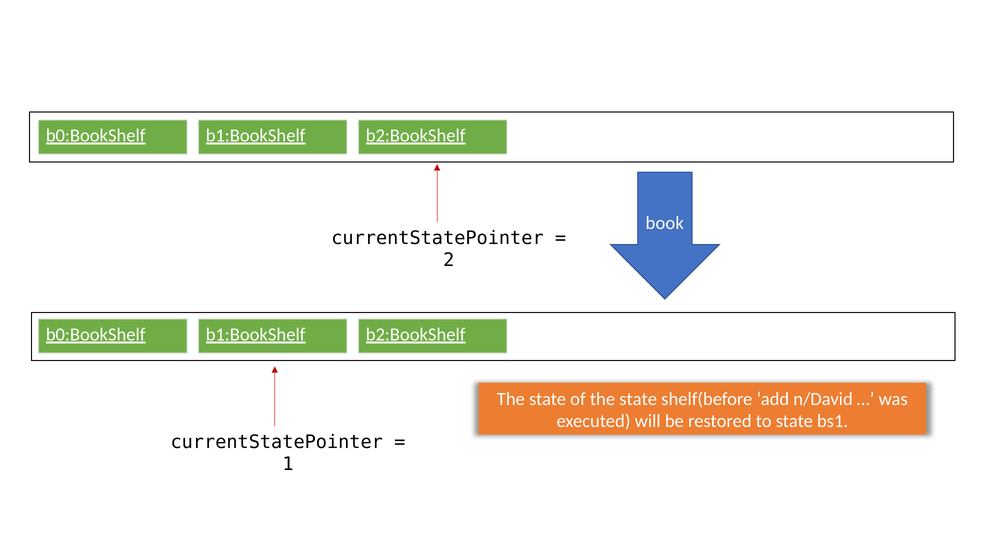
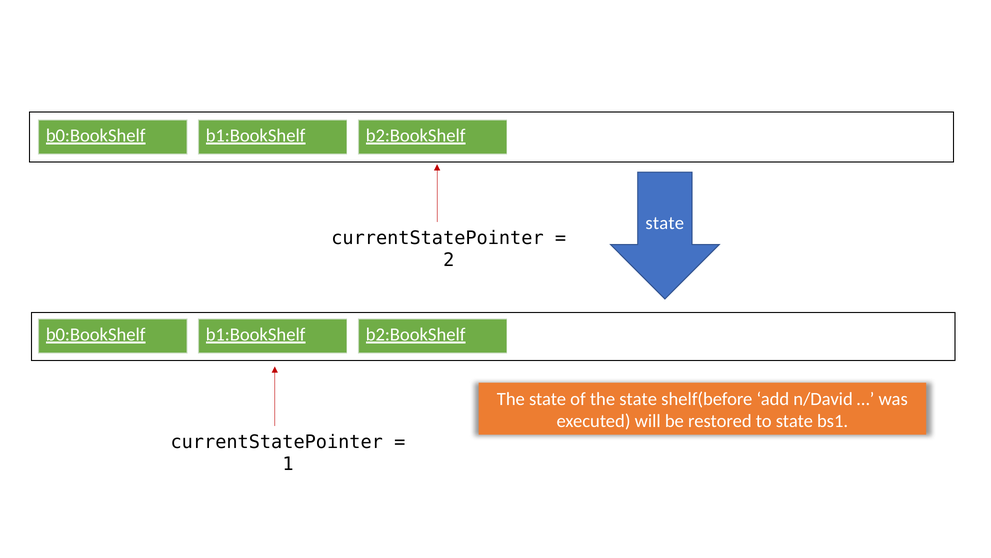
book: book -> state (665, 223)
